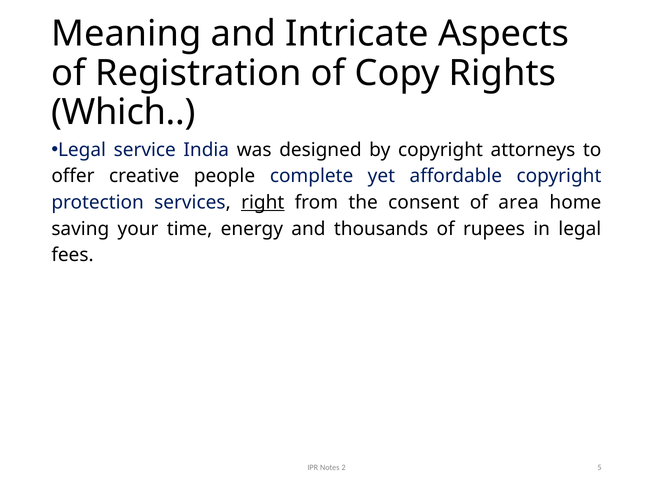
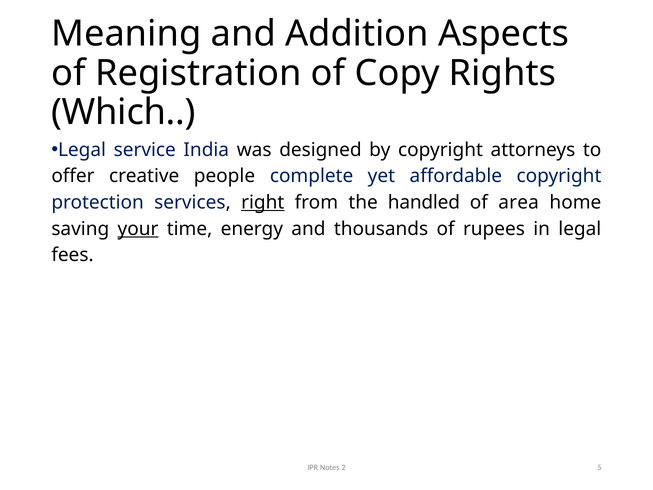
Intricate: Intricate -> Addition (357, 34)
consent: consent -> handled (424, 202)
your underline: none -> present (138, 229)
